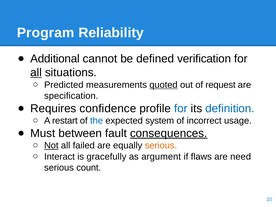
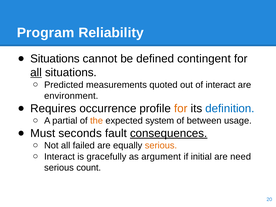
Additional: Additional -> Situations (55, 59)
verification: verification -> contingent (204, 59)
quoted underline: present -> none (163, 85)
of request: request -> interact (220, 85)
specification: specification -> environment (71, 96)
confidence: confidence -> occurrence (108, 108)
for colour: blue -> orange (181, 108)
restart: restart -> partial (65, 121)
the colour: blue -> orange (97, 121)
incorrect: incorrect -> between (204, 121)
between: between -> seconds (80, 133)
Not underline: present -> none (51, 146)
flaws: flaws -> initial (201, 157)
